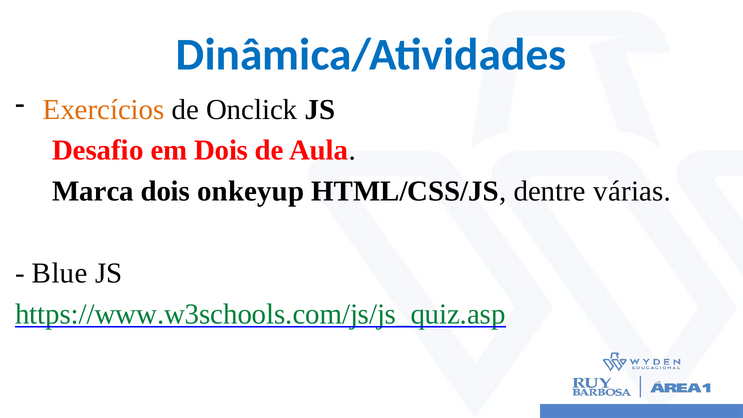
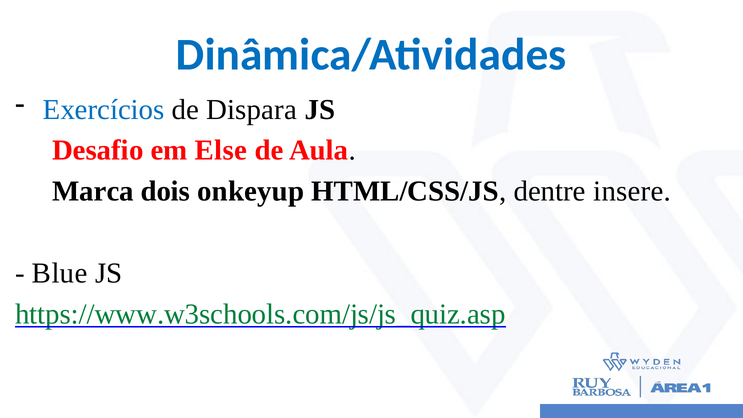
Exercícios colour: orange -> blue (104, 109)
Onclick: Onclick -> Dispara (252, 109)
em Dois: Dois -> Else (221, 150)
várias: várias -> insere (632, 191)
